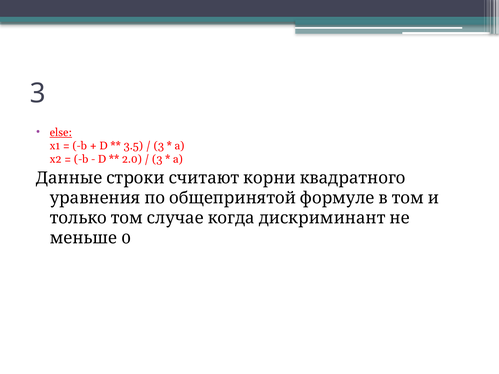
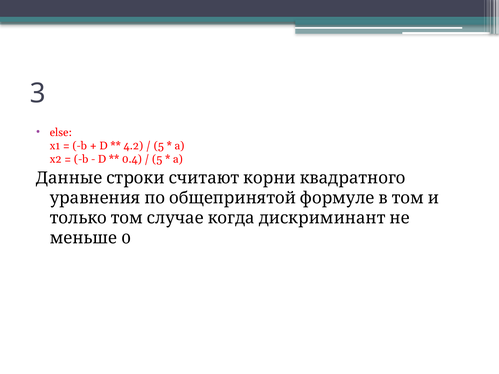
else underline: present -> none (61, 133)
3.5: 3.5 -> 4.2 (133, 146)
3: 3 -> 5 (159, 146)
2.0: 2.0 -> 0.4 (132, 159)
3: 3 -> 5 (157, 159)
